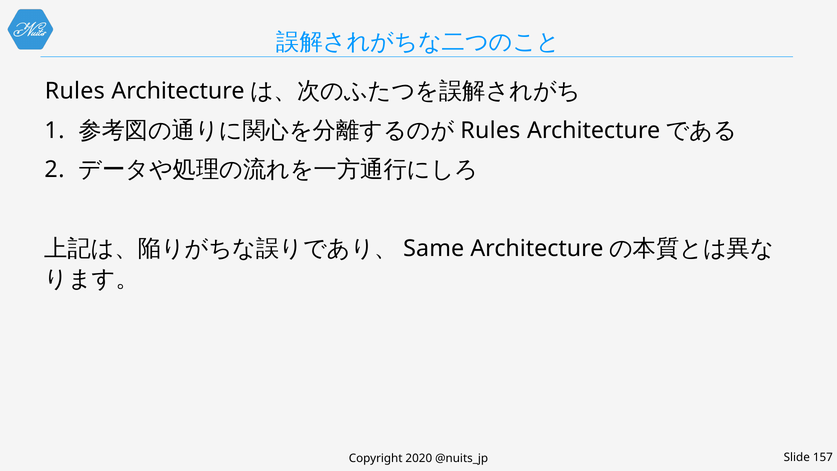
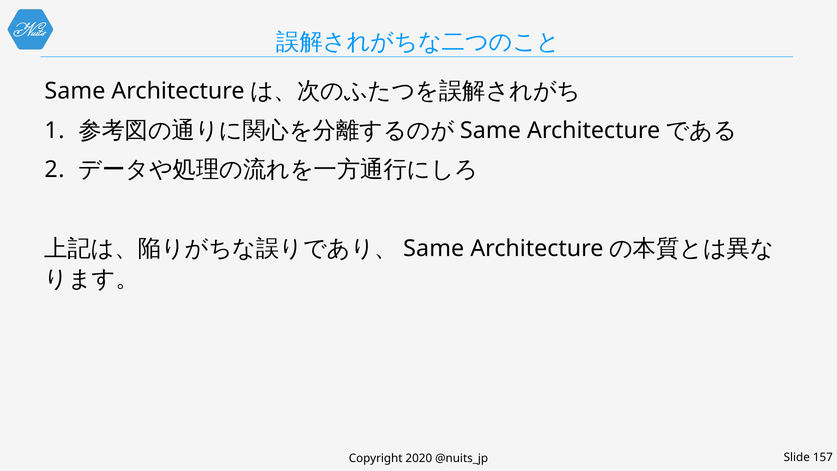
Rules: Rules -> Same (75, 91)
Rules: Rules -> Same (490, 130)
